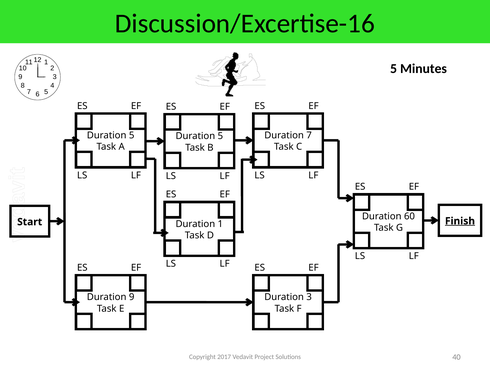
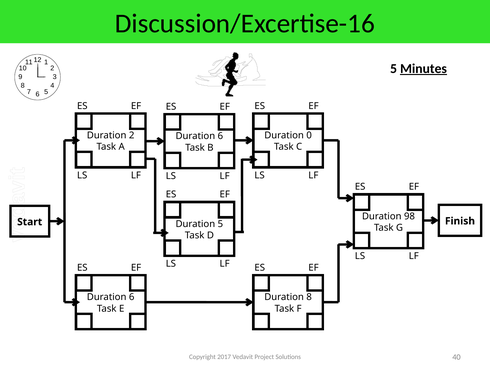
Minutes underline: none -> present (423, 69)
5: 5 -> 2 (132, 136)
Duration 7: 7 -> 0 (309, 136)
5: 5 -> 6 (220, 136)
60: 60 -> 98 (409, 217)
Finish underline: present -> none (460, 221)
Duration 1: 1 -> 5 (220, 224)
9: 9 -> 6 (132, 298)
Duration 3: 3 -> 8 (309, 298)
